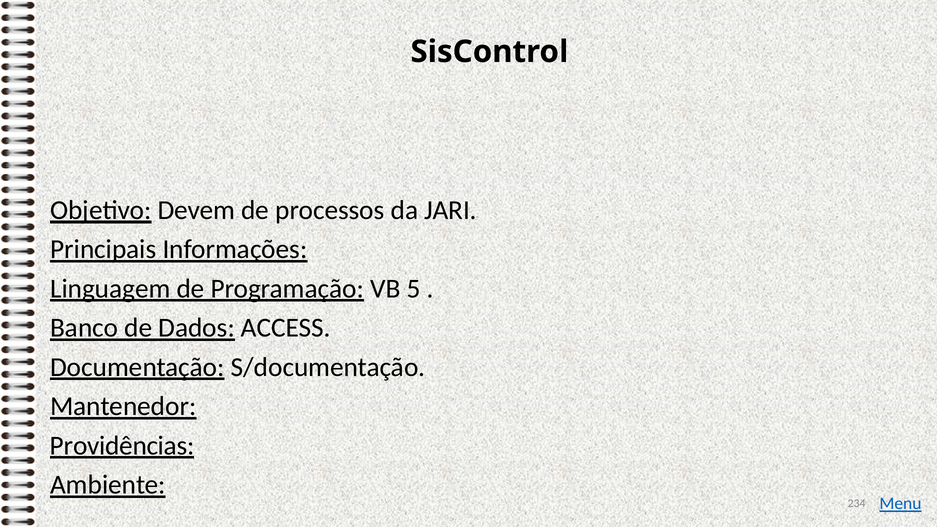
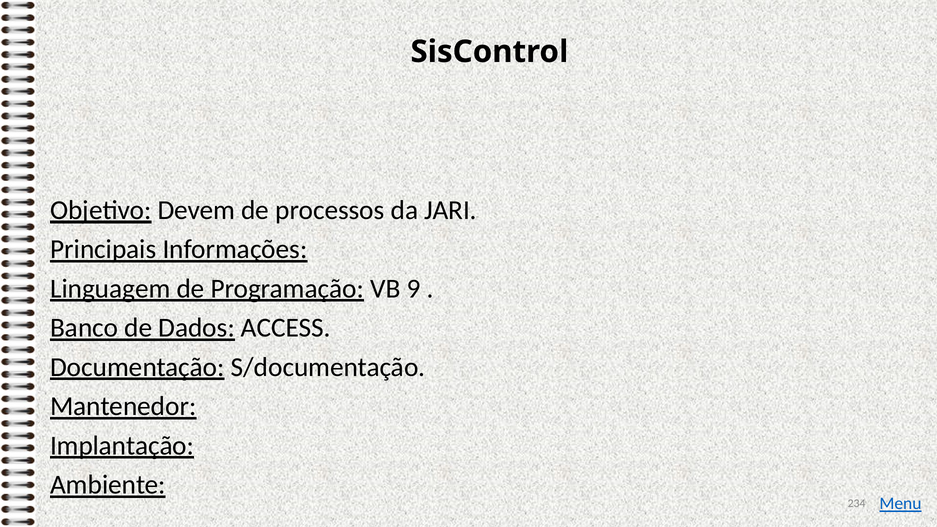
5: 5 -> 9 (414, 289)
Providências: Providências -> Implantação (122, 446)
